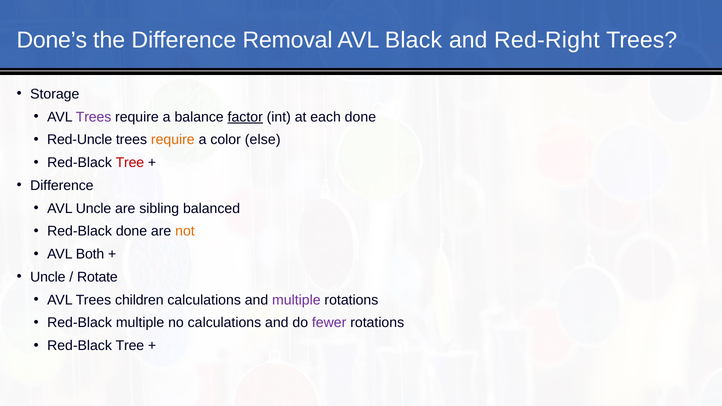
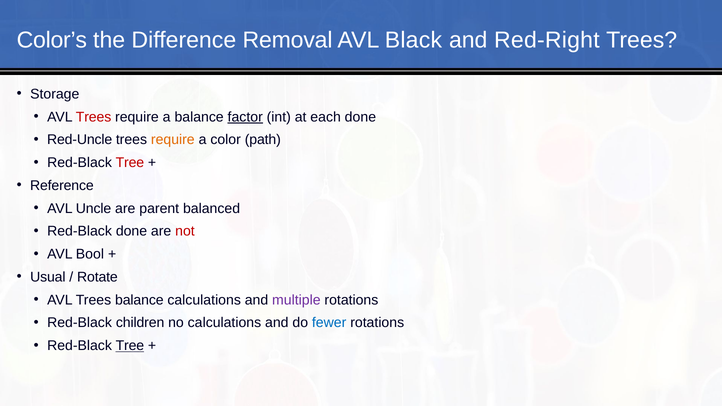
Done’s: Done’s -> Color’s (52, 40)
Trees colour: purple -> red (94, 117)
else: else -> path (263, 140)
Difference: Difference -> Reference (62, 186)
sibling: sibling -> parent (159, 208)
not colour: orange -> red (185, 231)
Both: Both -> Bool (90, 254)
Uncle: Uncle -> Usual (48, 277)
Trees children: children -> balance (139, 300)
Red-Black multiple: multiple -> children (140, 323)
fewer colour: purple -> blue (329, 323)
Tree underline: none -> present (130, 346)
